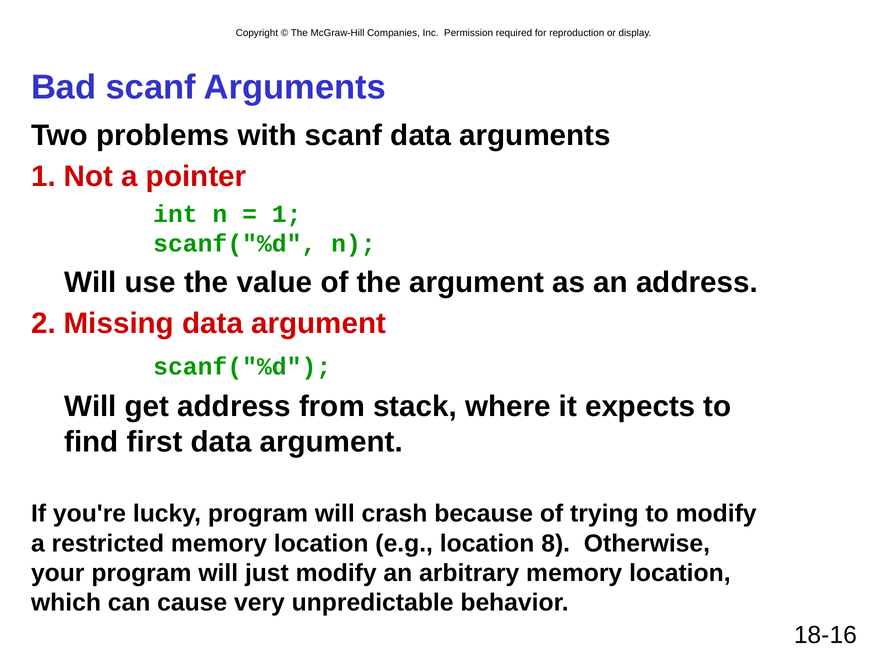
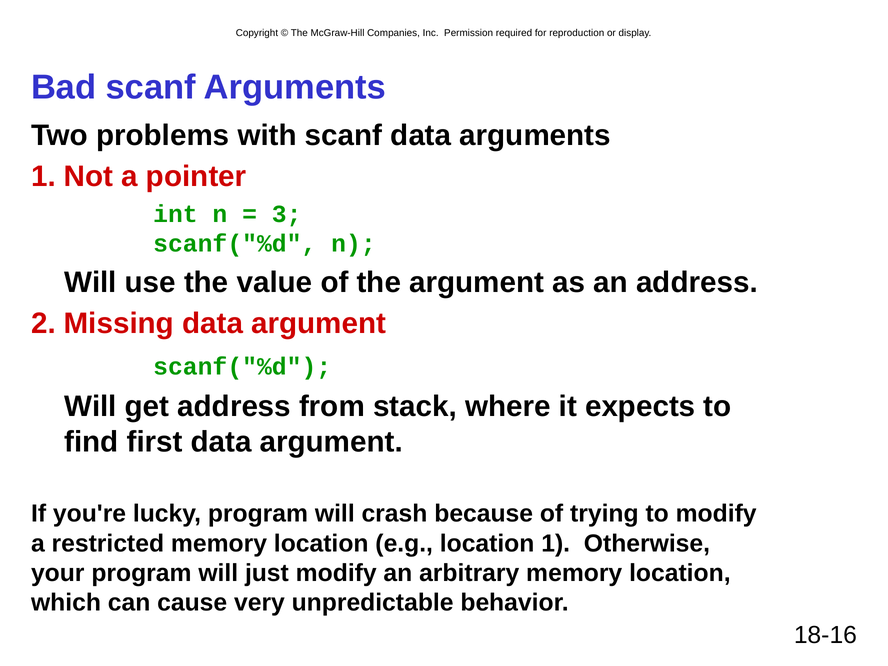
1: 1 -> 3 (287, 214)
location 8: 8 -> 1 (556, 543)
